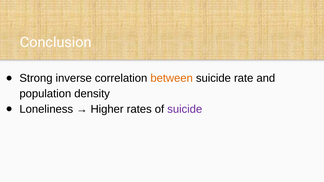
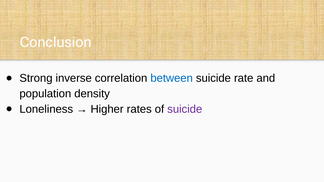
between colour: orange -> blue (172, 78)
